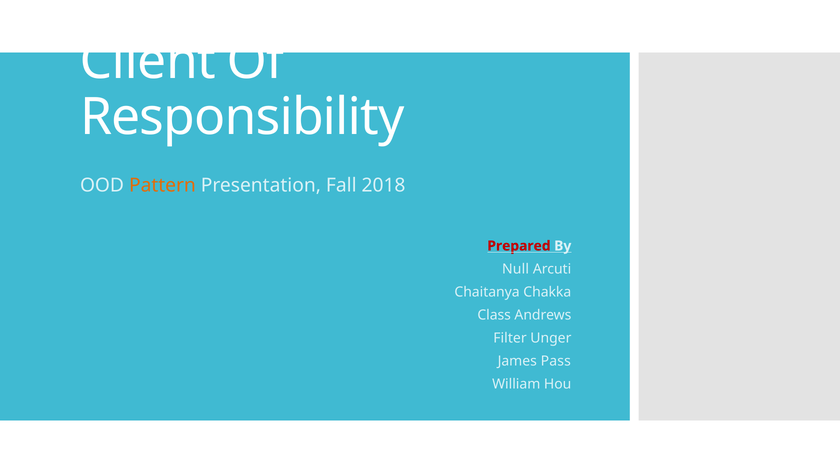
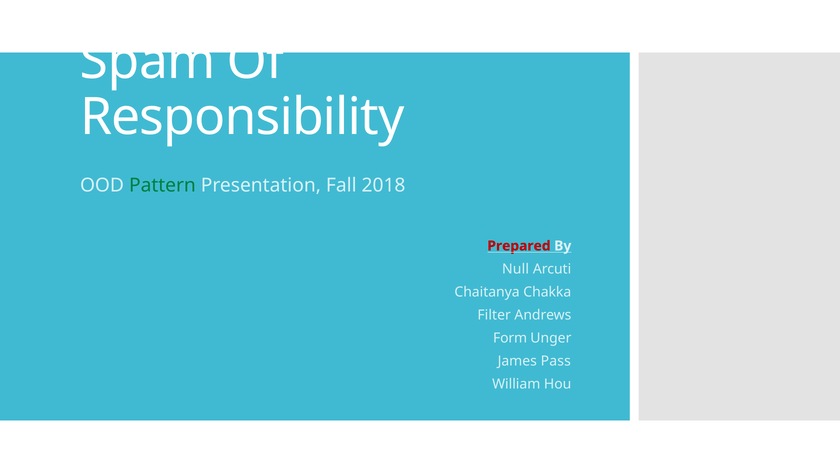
Client: Client -> Spam (148, 61)
Pattern colour: orange -> green (162, 185)
Class: Class -> Filter (494, 315)
Filter: Filter -> Form (510, 338)
